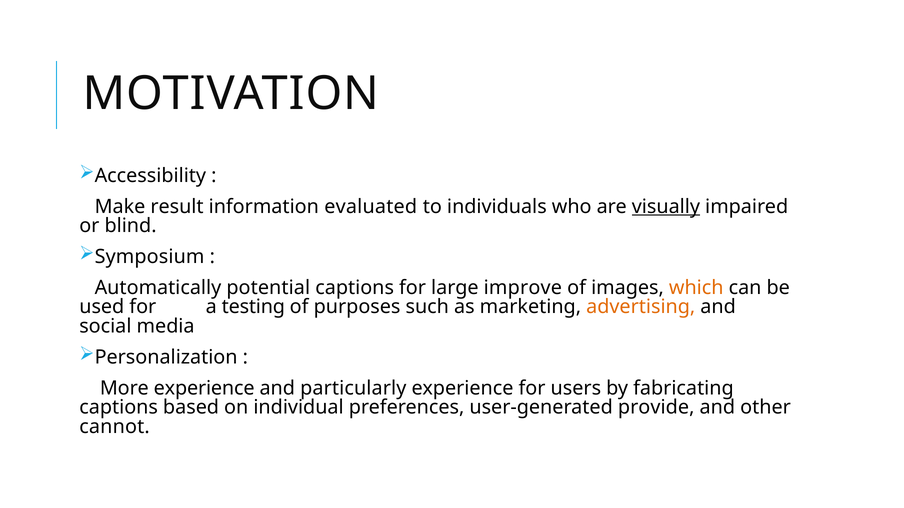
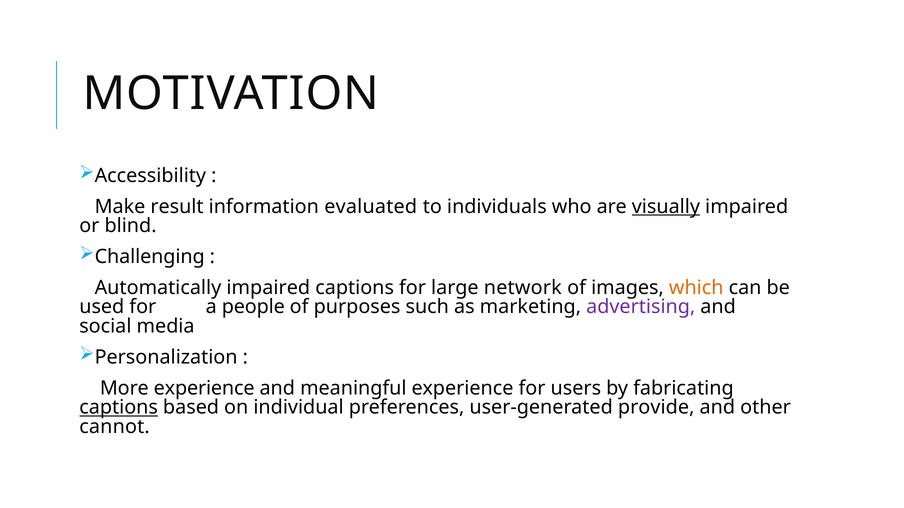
Symposium: Symposium -> Challenging (150, 257)
Automatically potential: potential -> impaired (268, 288)
improve: improve -> network (523, 288)
testing: testing -> people (253, 307)
advertising colour: orange -> purple (641, 307)
particularly: particularly -> meaningful (353, 389)
captions underline: none -> present (119, 408)
